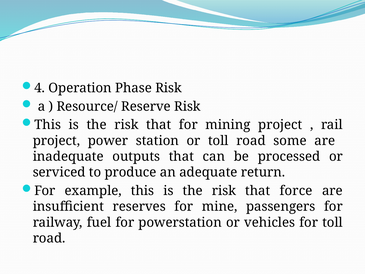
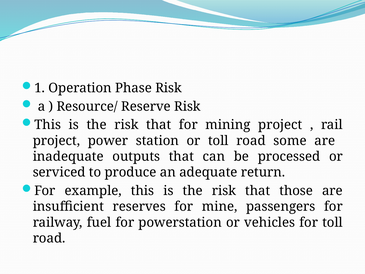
4: 4 -> 1 (40, 88)
force: force -> those (296, 191)
